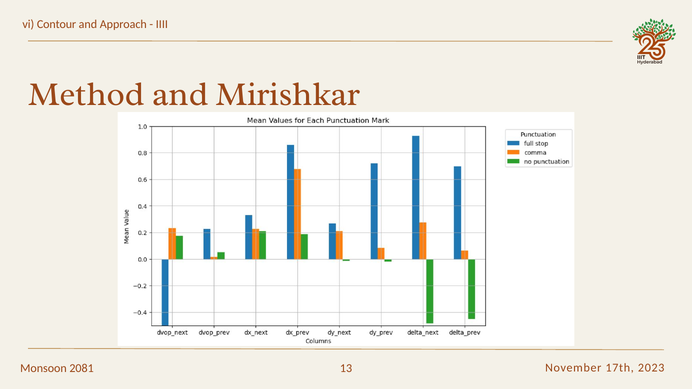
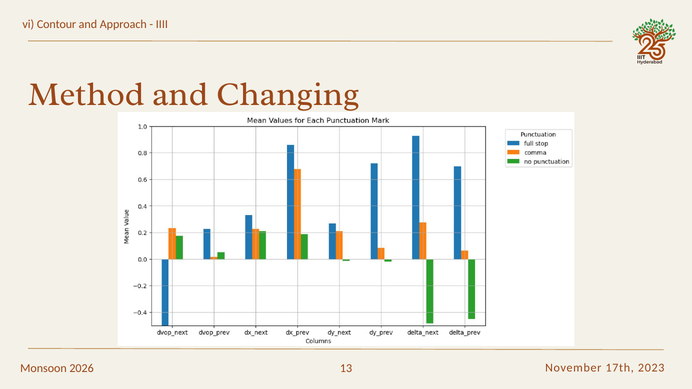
Mirishkar: Mirishkar -> Changing (288, 94)
2081: 2081 -> 2026 (82, 368)
